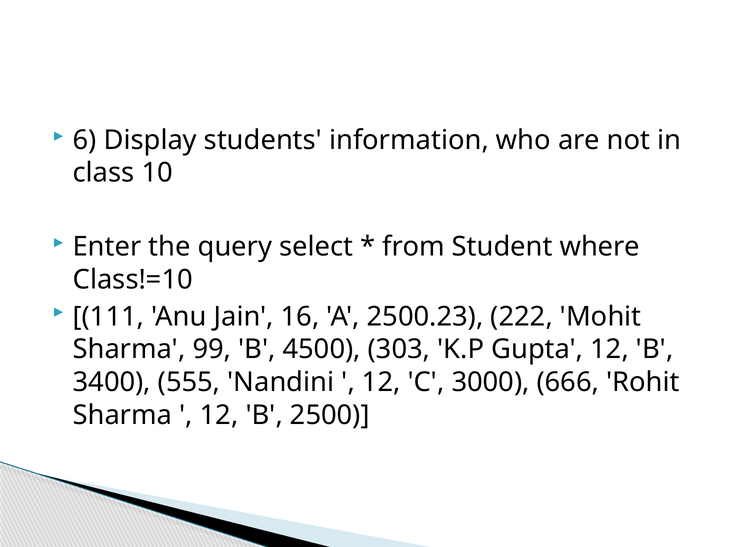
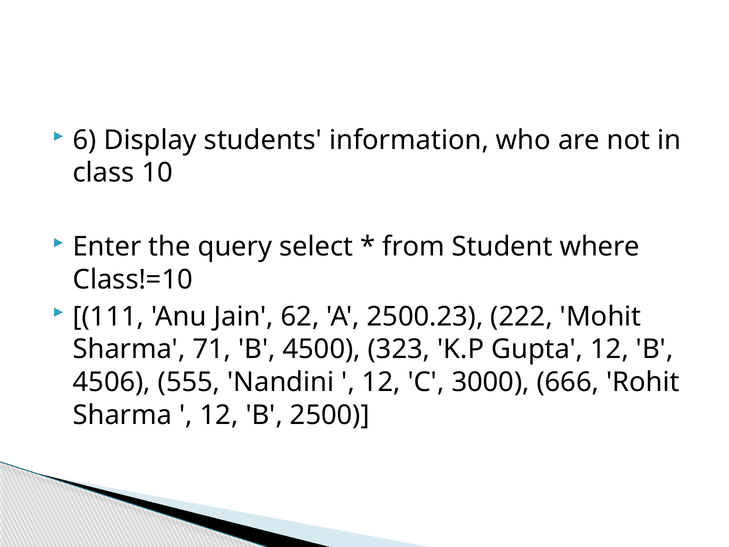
16: 16 -> 62 (300, 316)
99: 99 -> 71 (212, 349)
303: 303 -> 323 (399, 349)
3400: 3400 -> 4506 (112, 382)
